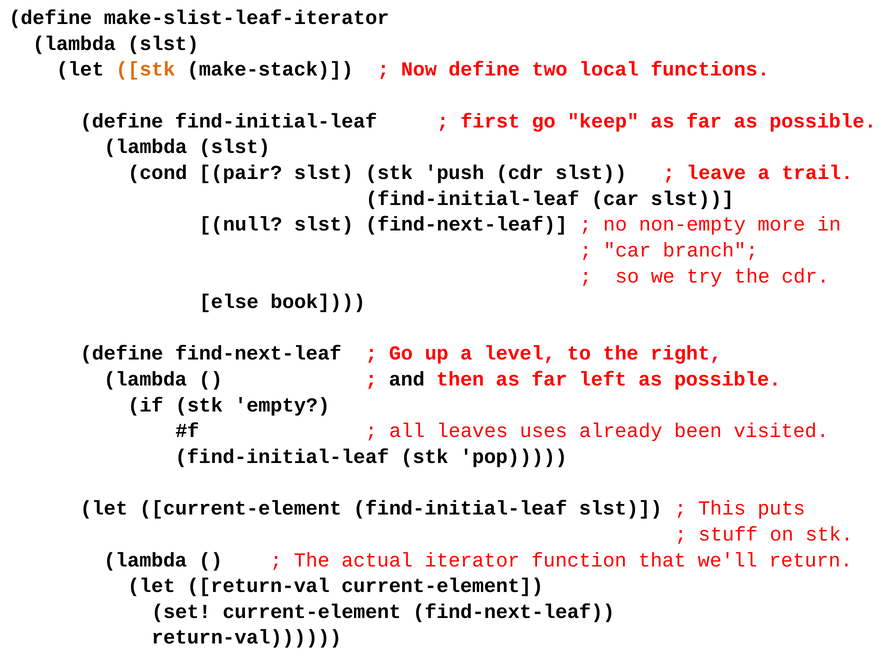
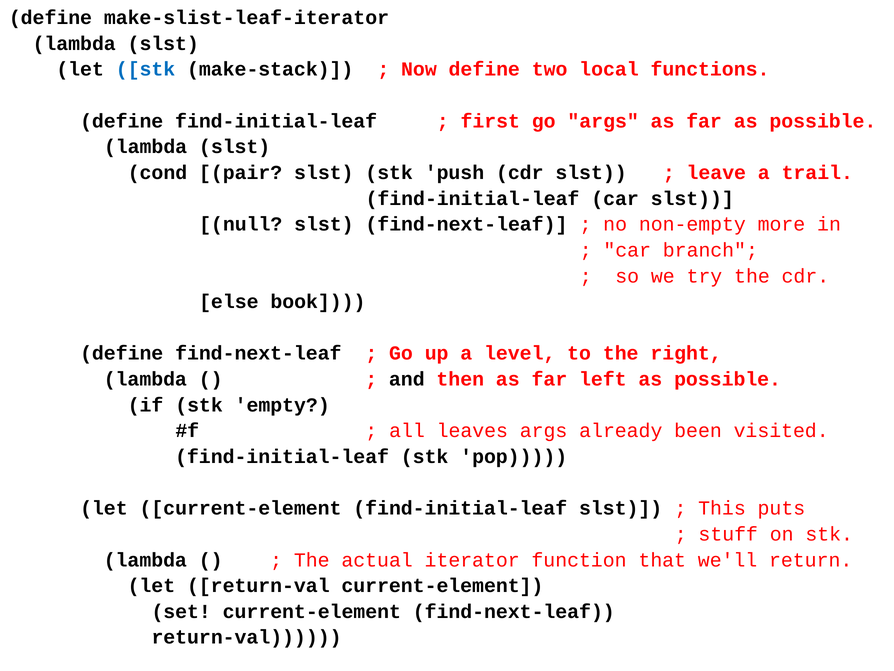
stk colour: orange -> blue (146, 69)
go keep: keep -> args (603, 121)
leaves uses: uses -> args (544, 431)
